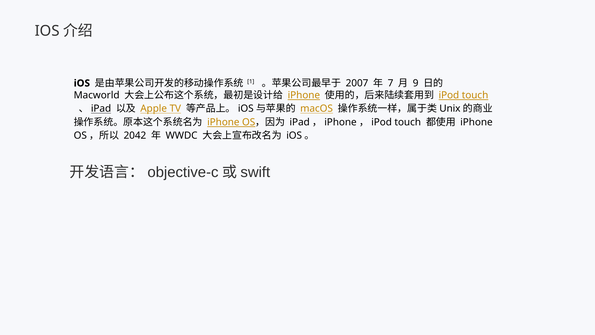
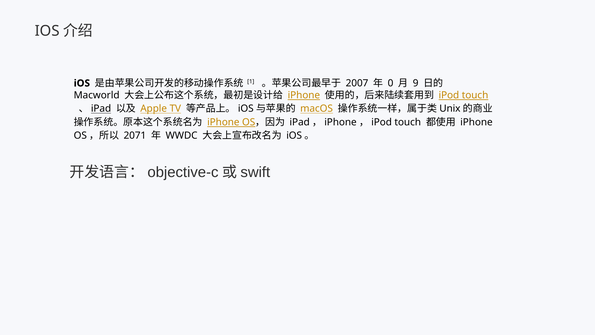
7: 7 -> 0 (391, 83)
2042: 2042 -> 2071 (135, 136)
